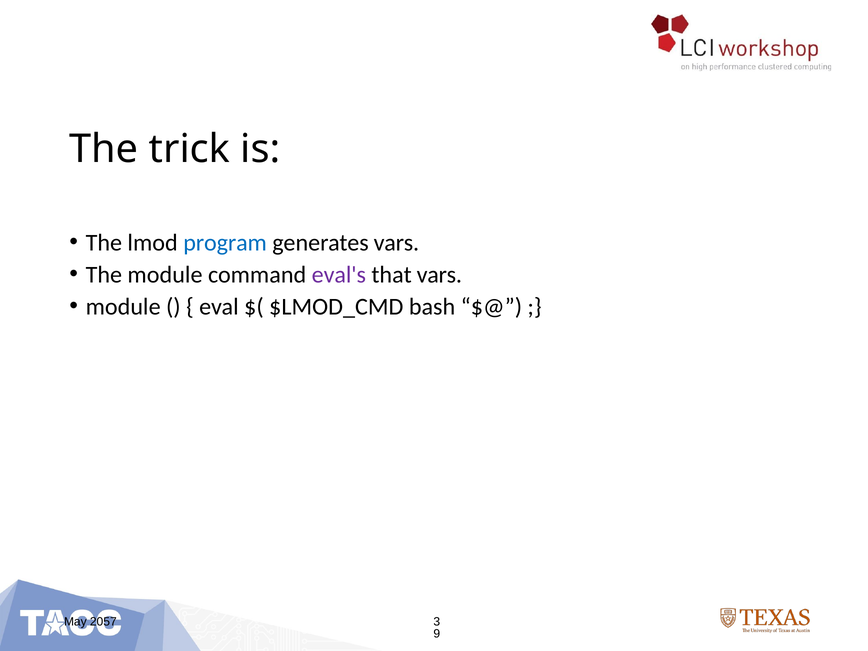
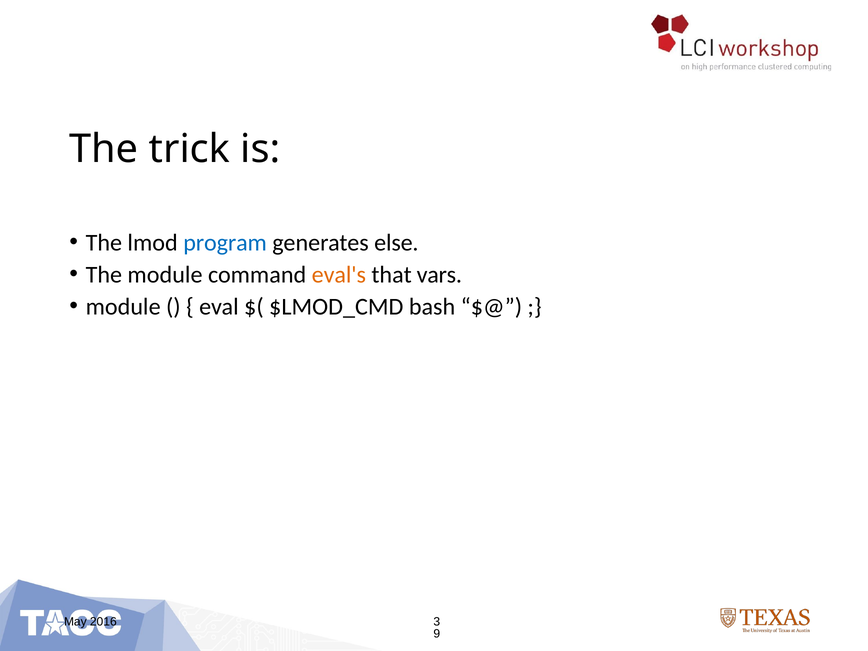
generates vars: vars -> else (396, 243)
eval's colour: purple -> orange (339, 275)
2057: 2057 -> 2016 (103, 622)
